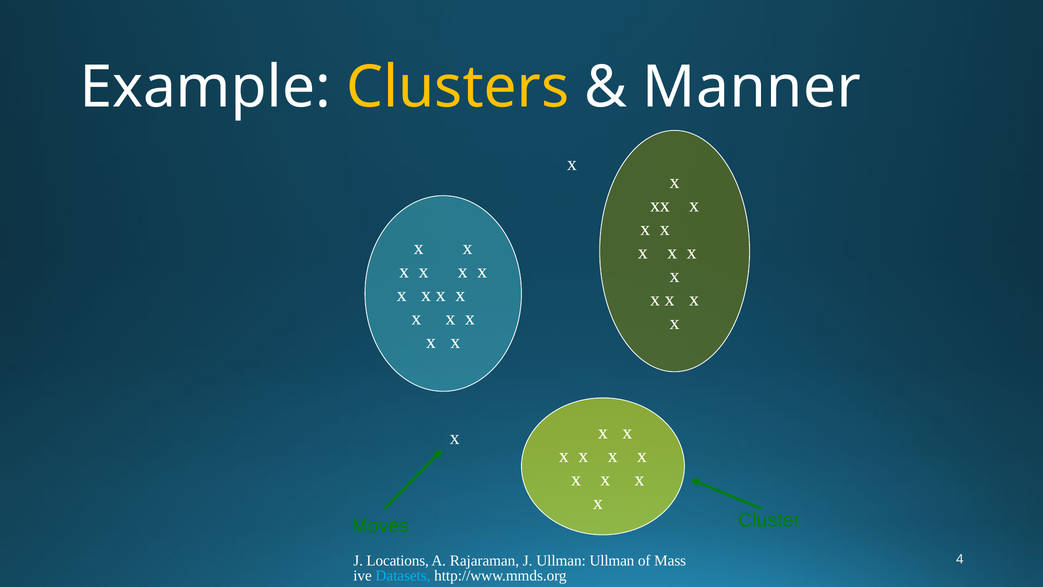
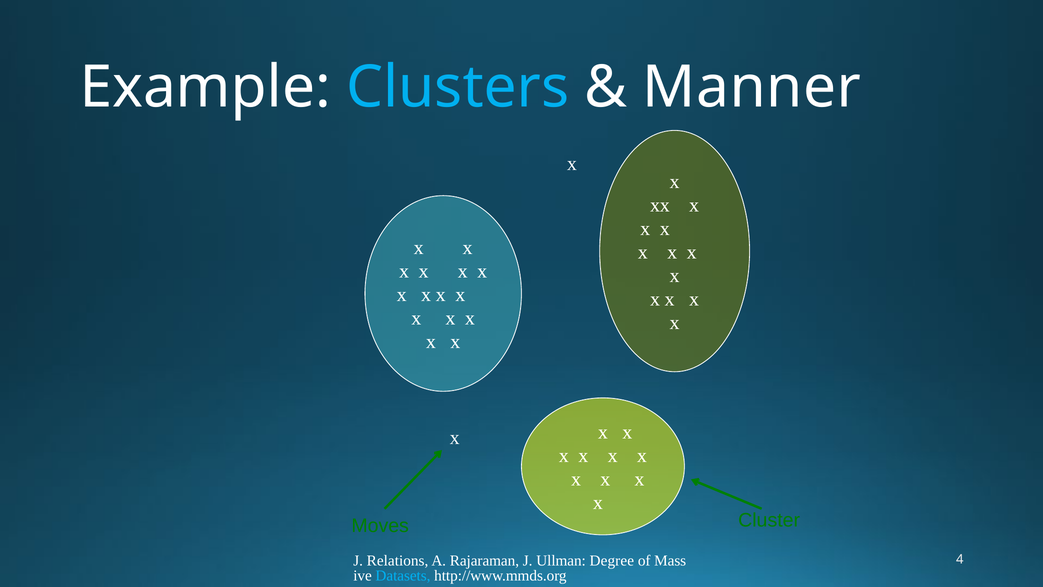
Clusters colour: yellow -> light blue (458, 88)
Locations: Locations -> Relations (398, 560)
Ullman Ullman: Ullman -> Degree (612, 560)
